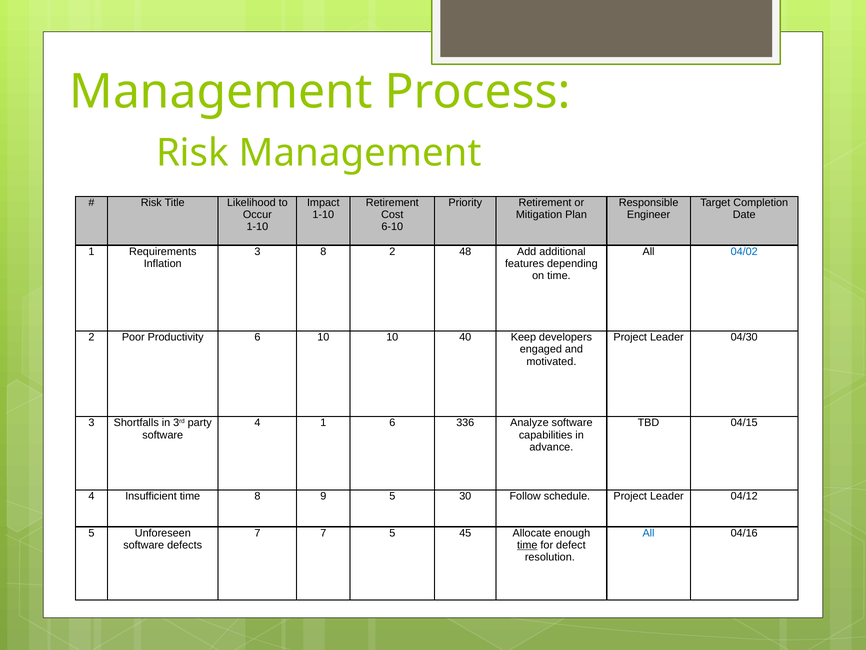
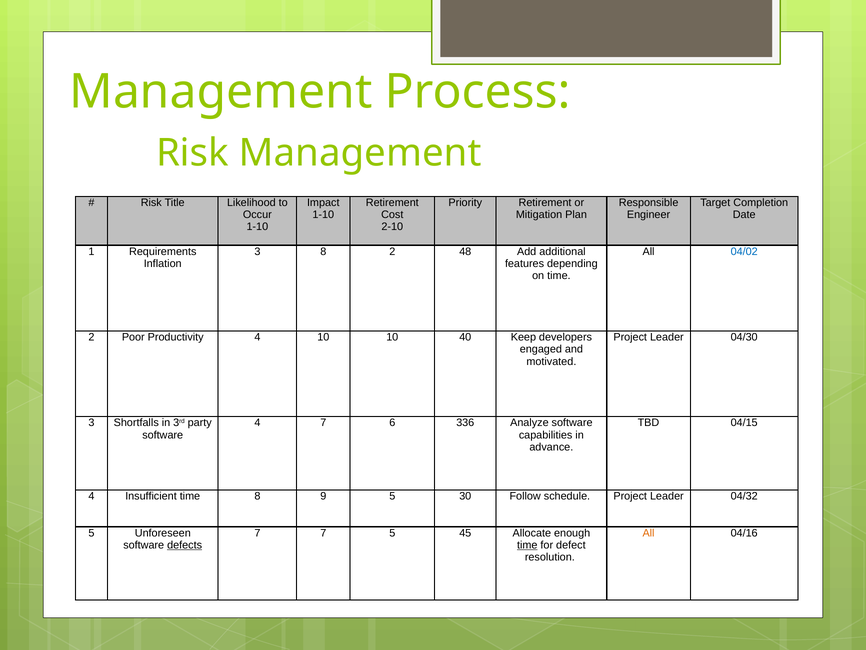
6-10: 6-10 -> 2-10 (392, 227)
Productivity 6: 6 -> 4 (257, 337)
4 1: 1 -> 7 (323, 423)
04/12: 04/12 -> 04/32 (744, 496)
All colour: blue -> orange (649, 533)
defects underline: none -> present (185, 545)
